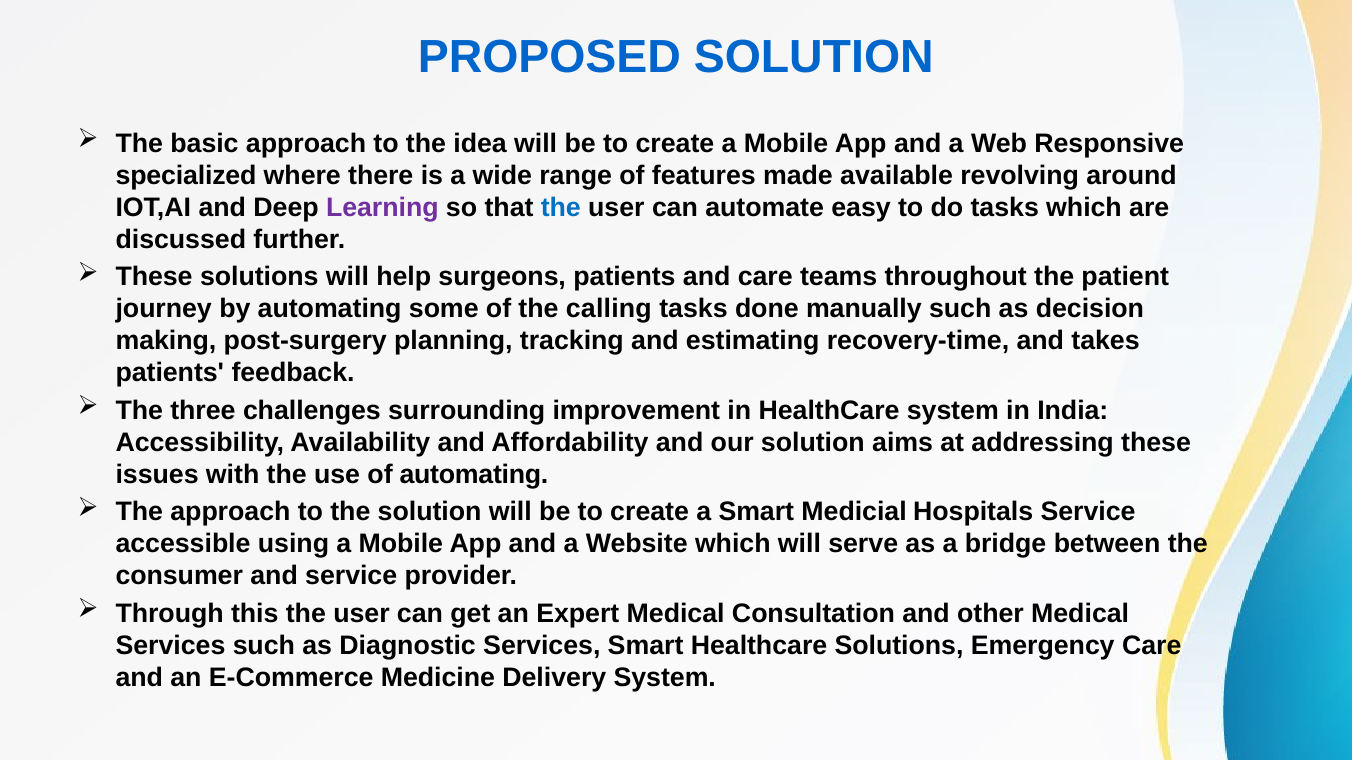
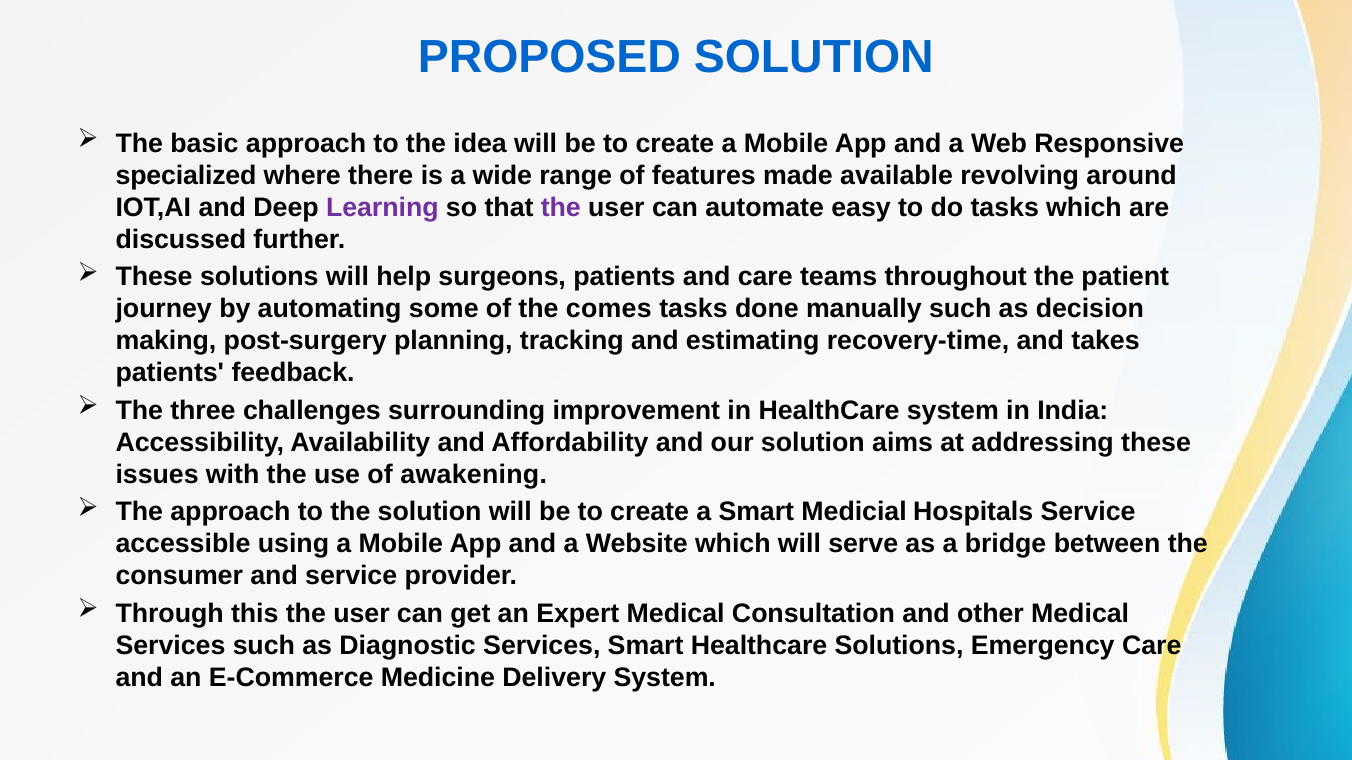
the colour: blue -> purple (561, 208)
calling: calling -> comes (609, 309)
of automating: automating -> awakening (474, 475)
